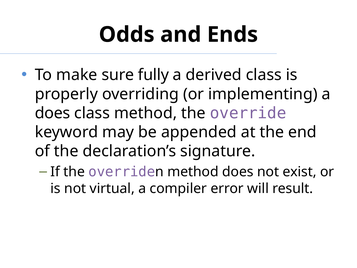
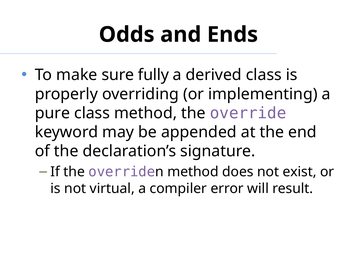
does: does -> pure (52, 113)
